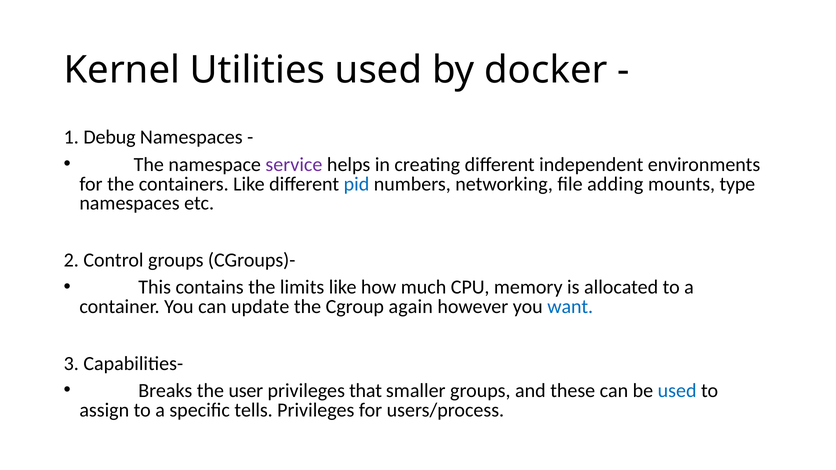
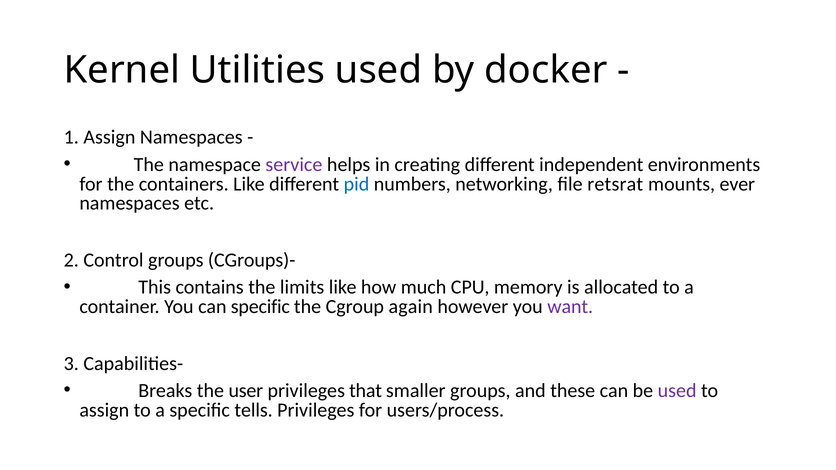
1 Debug: Debug -> Assign (109, 137)
adding: adding -> retsrat (615, 184)
type: type -> ever (737, 184)
can update: update -> specific (260, 307)
want colour: blue -> purple (570, 307)
used colour: blue -> purple (677, 391)
